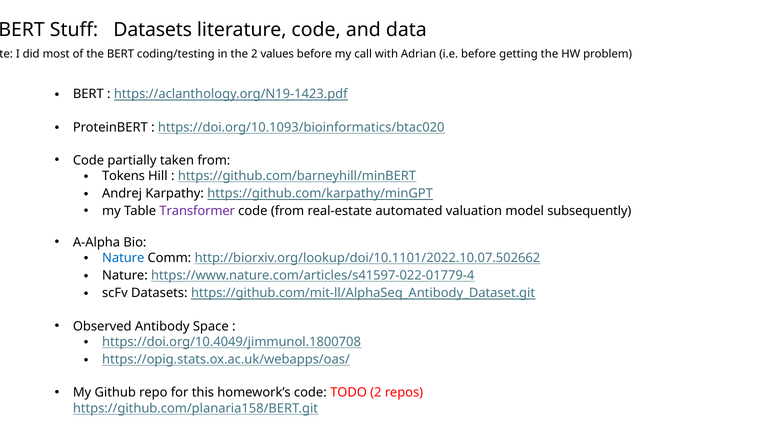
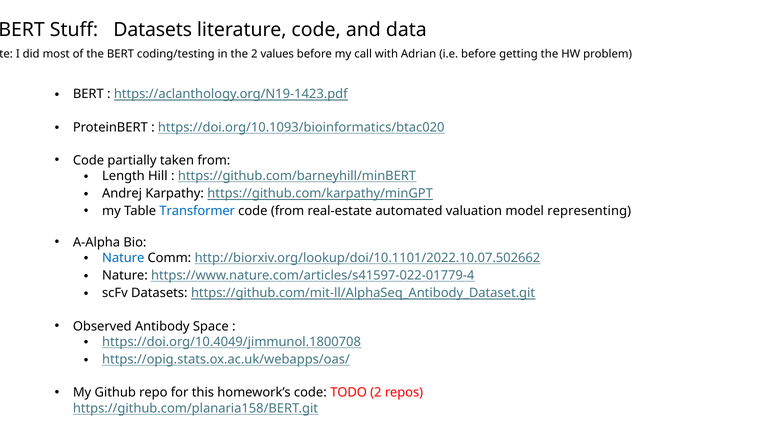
Tokens: Tokens -> Length (123, 176)
Transformer colour: purple -> blue (197, 211)
subsequently: subsequently -> representing (589, 211)
